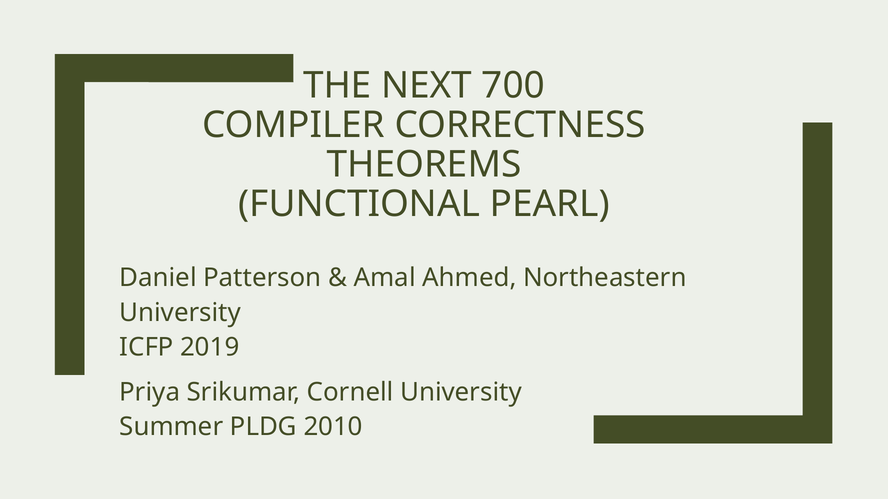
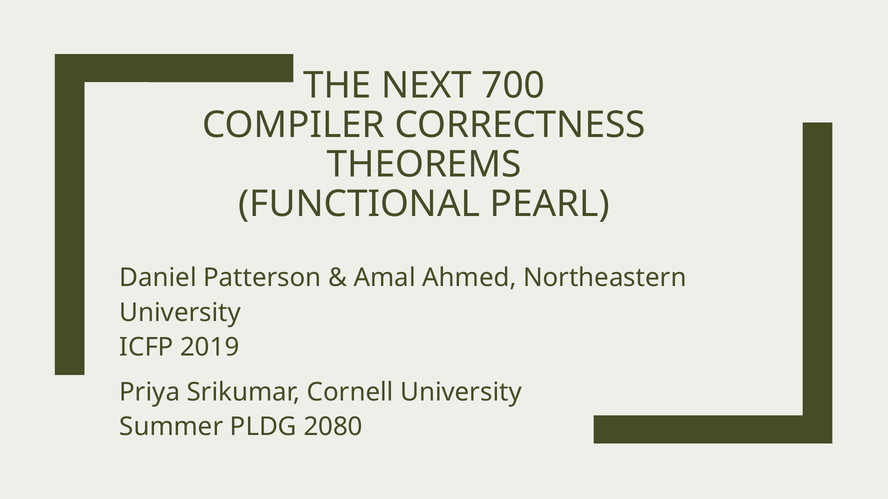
2010: 2010 -> 2080 (333, 427)
